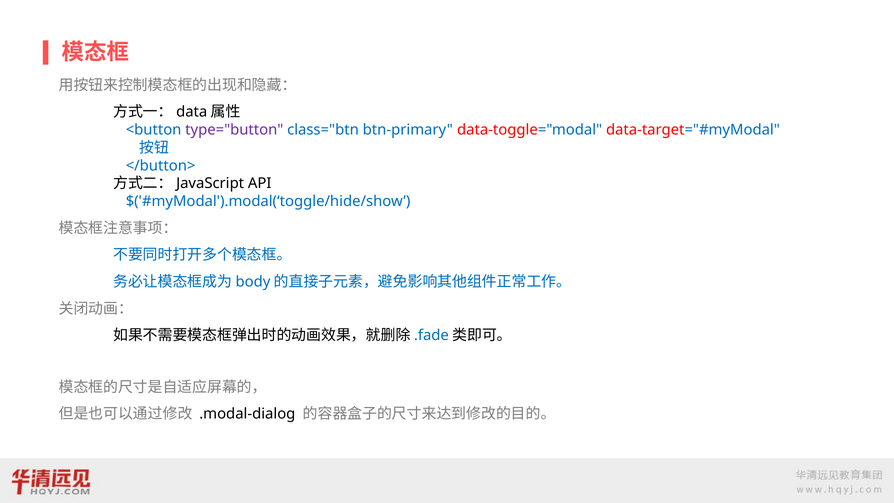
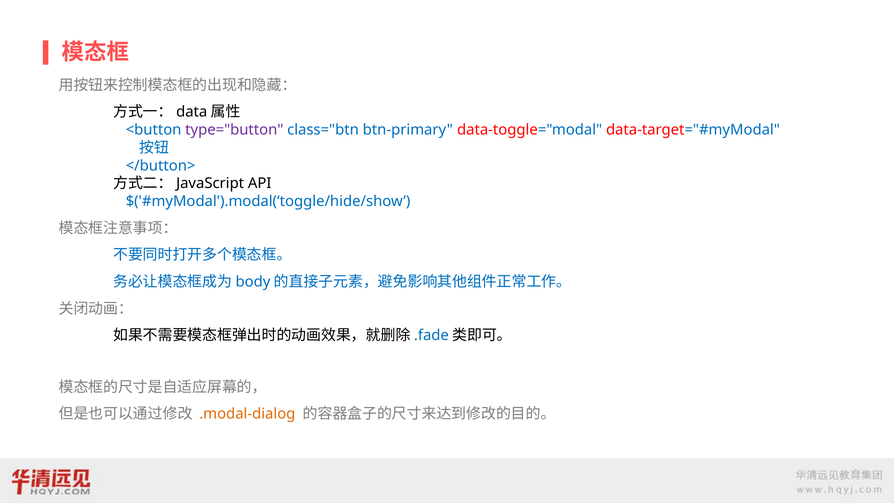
.modal-dialog colour: black -> orange (247, 414)
